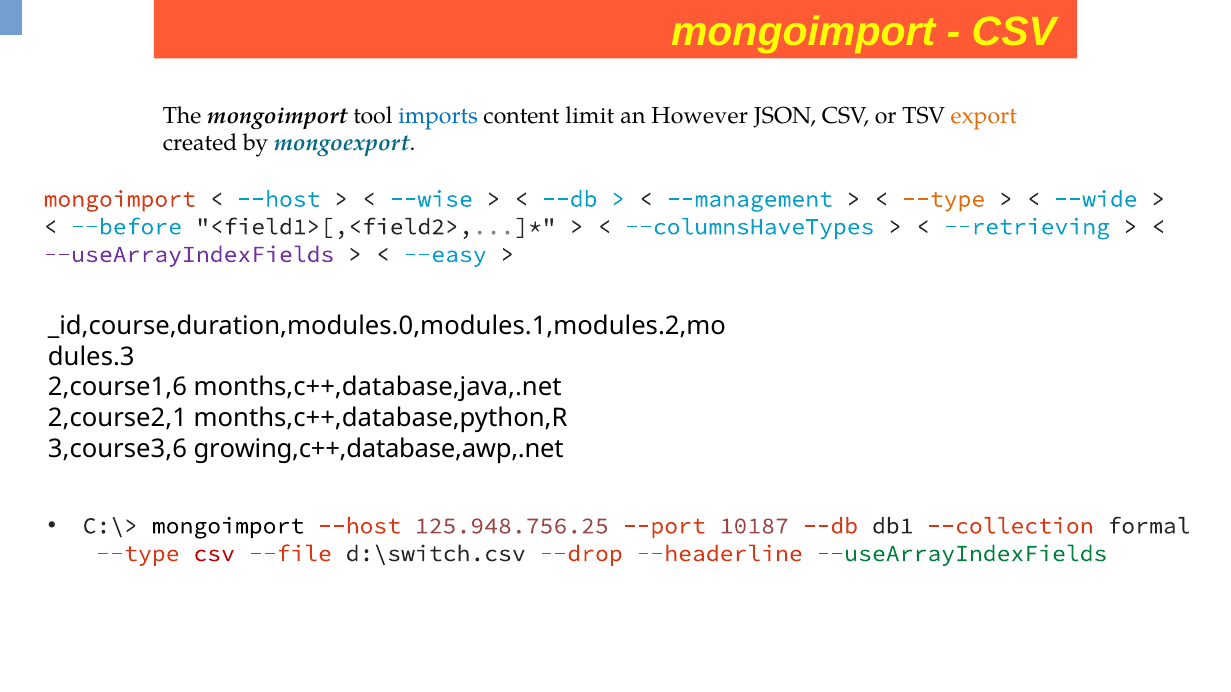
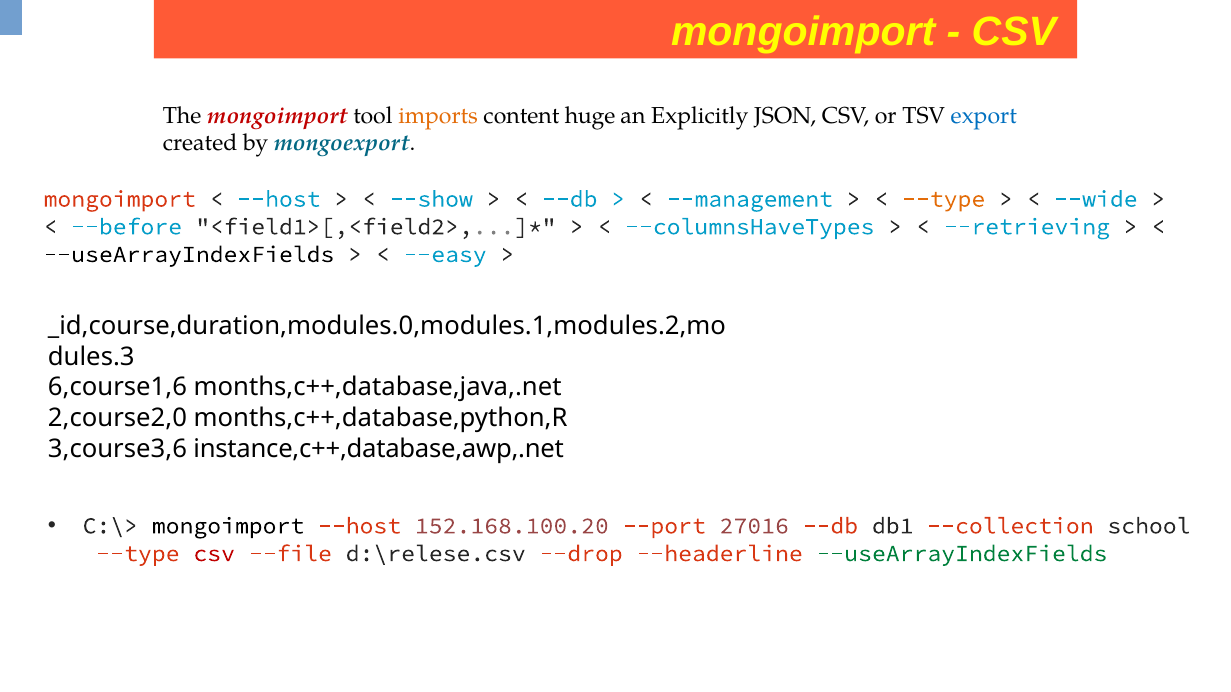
mongoimport colour: black -> red (277, 116)
imports colour: blue -> orange (438, 116)
limit: limit -> huge (590, 116)
However: However -> Explicitly (700, 116)
export colour: orange -> blue (984, 116)
--wise: --wise -> --show (431, 199)
--useArrayIndexFields colour: purple -> black (189, 255)
2,course1,6: 2,course1,6 -> 6,course1,6 (117, 388)
2,course2,1: 2,course2,1 -> 2,course2,0 (117, 418)
growing,c++,database,awp,.net: growing,c++,database,awp,.net -> instance,c++,database,awp,.net (379, 449)
125.948.756.25: 125.948.756.25 -> 152.168.100.20 (512, 526)
10187: 10187 -> 27016 (754, 526)
formal: formal -> school (1149, 526)
d:\switch.csv: d:\switch.csv -> d:\relese.csv (436, 554)
